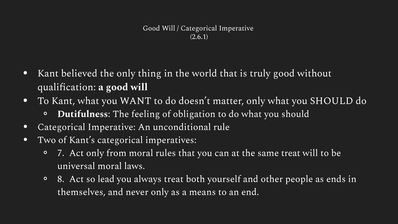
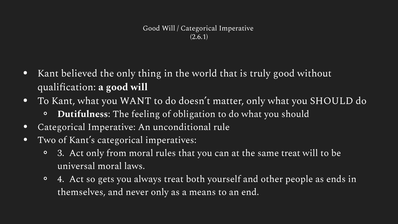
7: 7 -> 3 (61, 153)
8: 8 -> 4 (61, 179)
lead: lead -> gets (106, 179)
